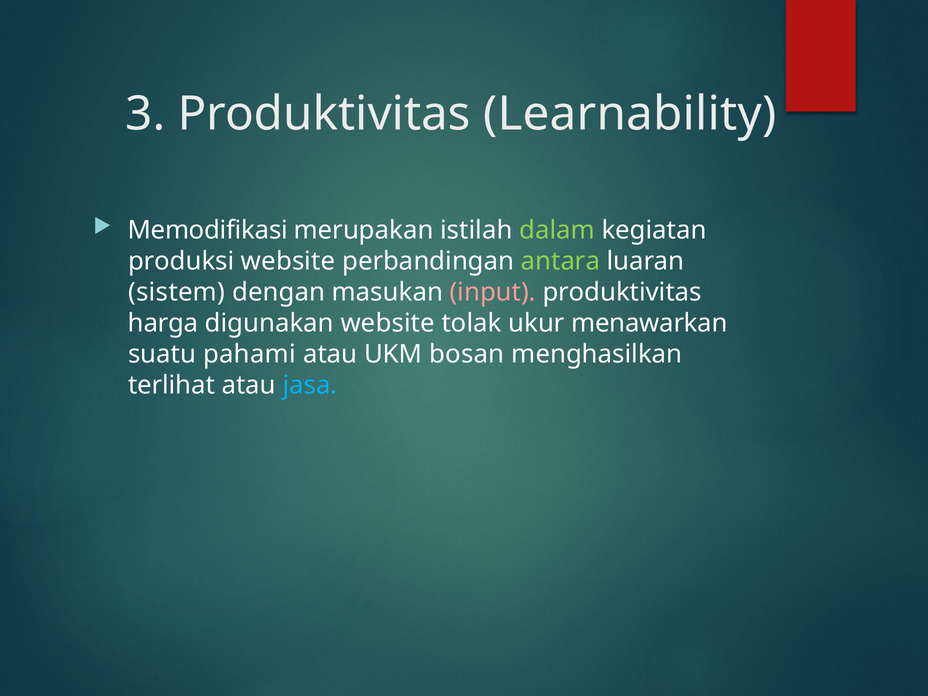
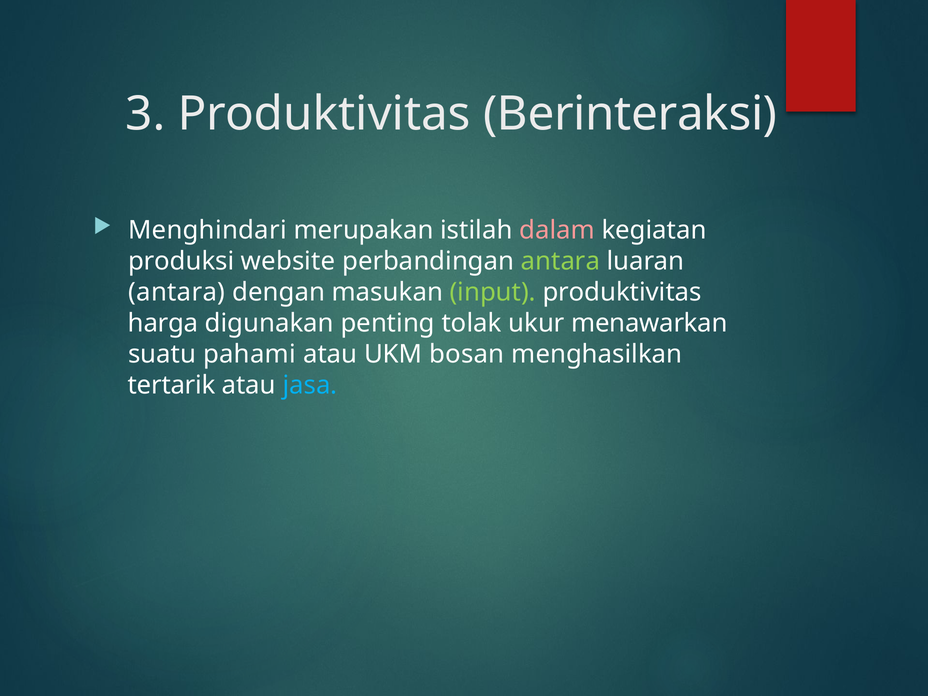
Learnability: Learnability -> Berinteraksi (630, 114)
Memodifikasi: Memodifikasi -> Menghindari (207, 230)
dalam colour: light green -> pink (557, 230)
sistem: sistem -> antara (177, 292)
input colour: pink -> light green (493, 292)
digunakan website: website -> penting (388, 323)
terlihat: terlihat -> tertarik (172, 385)
